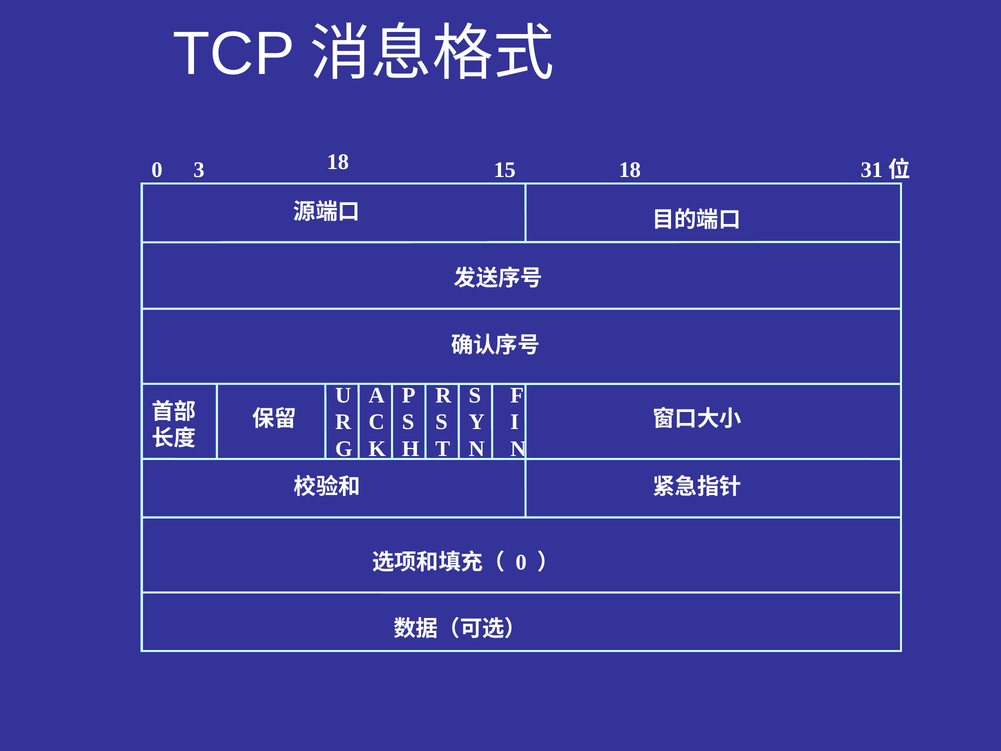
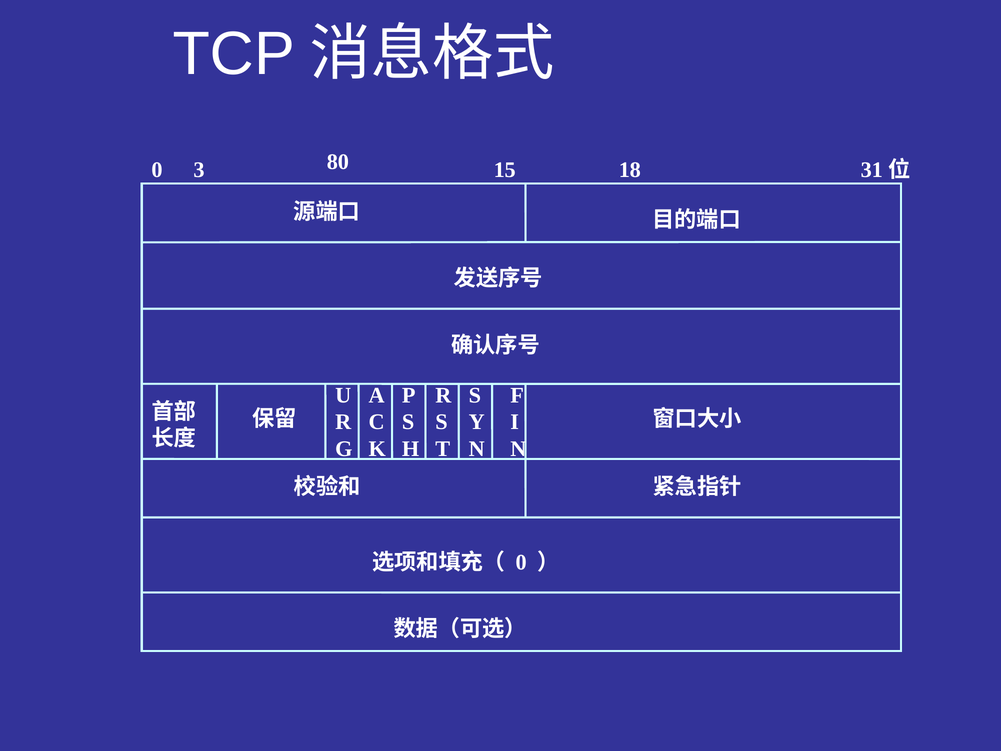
3 18: 18 -> 80 (338, 162)
